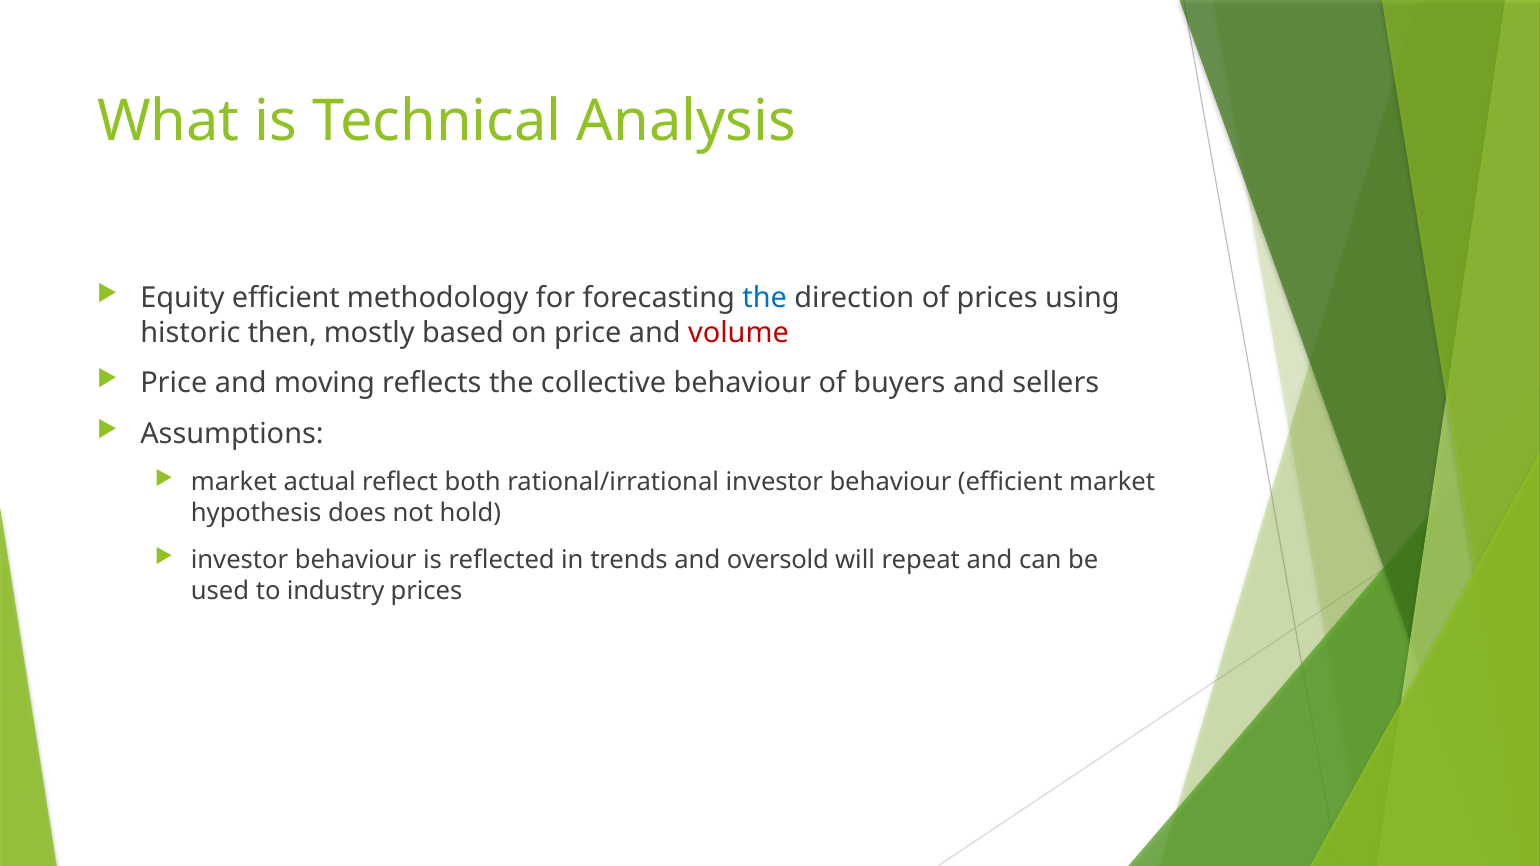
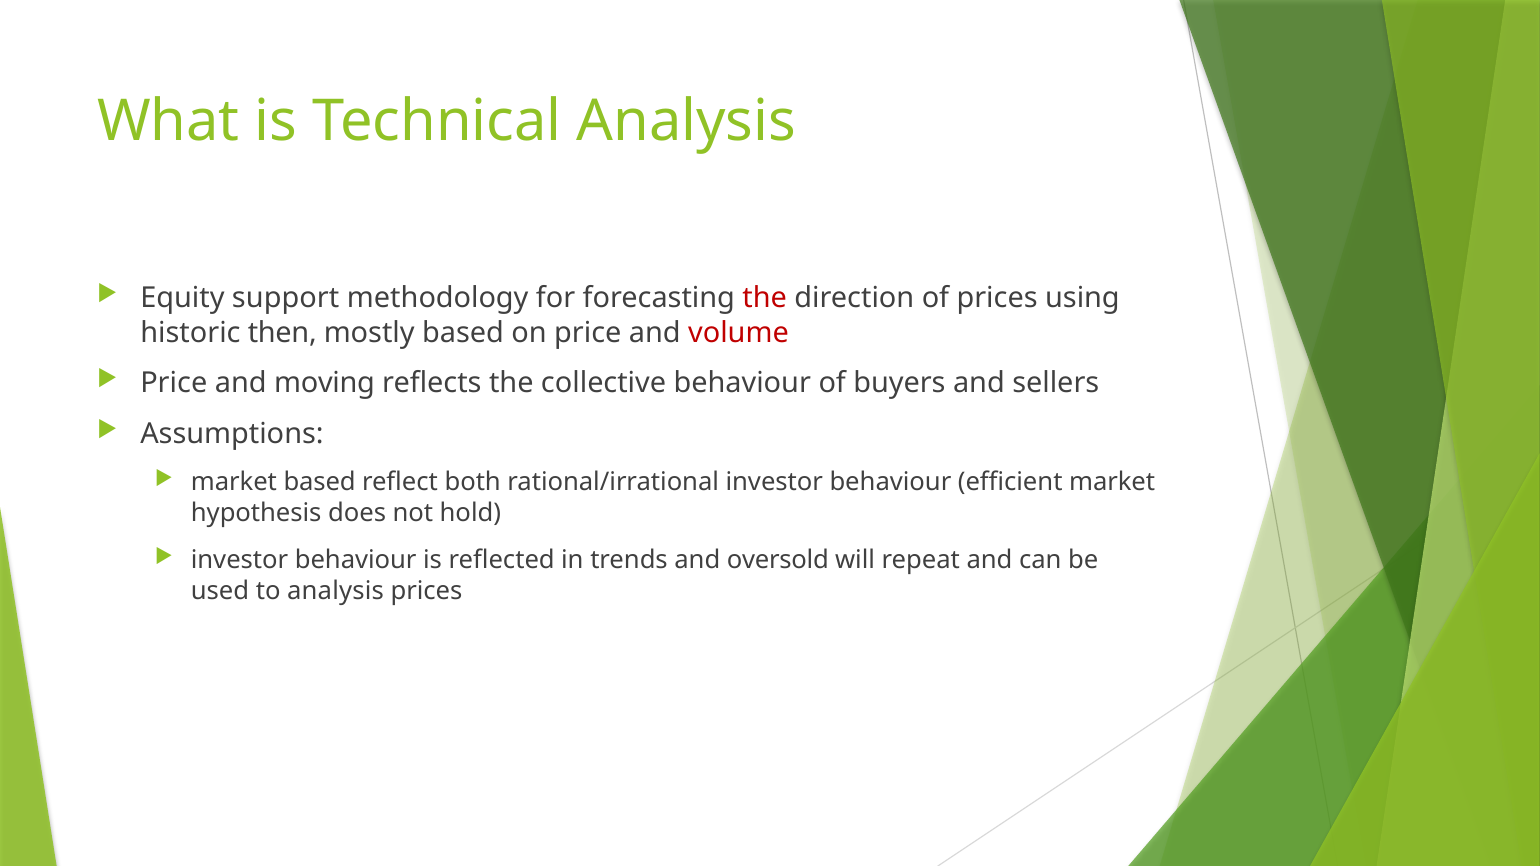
Equity efficient: efficient -> support (286, 298)
the colour: blue -> red (765, 298)
market actual: actual -> based (320, 483)
to industry: industry -> analysis (335, 591)
